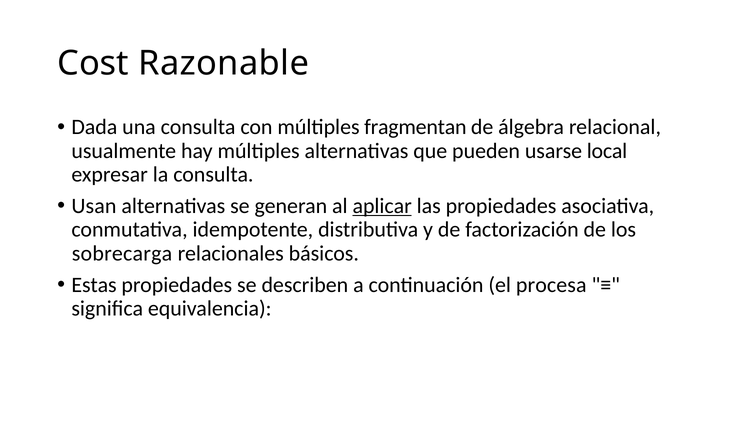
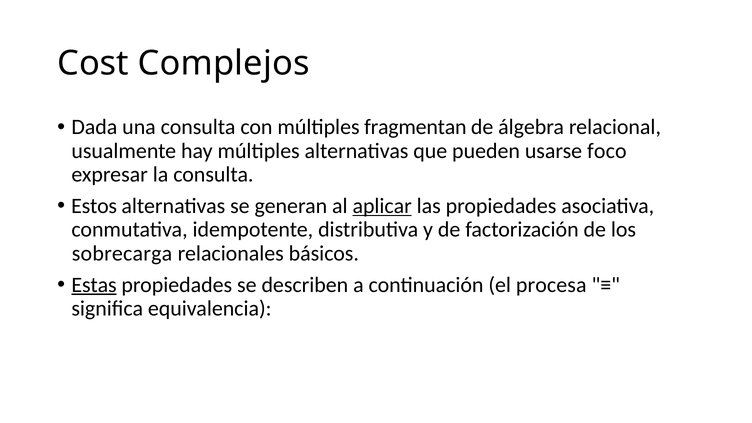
Razonable: Razonable -> Complejos (224, 63)
local: local -> foco (607, 151)
Usan: Usan -> Estos (94, 206)
Estas underline: none -> present (94, 285)
